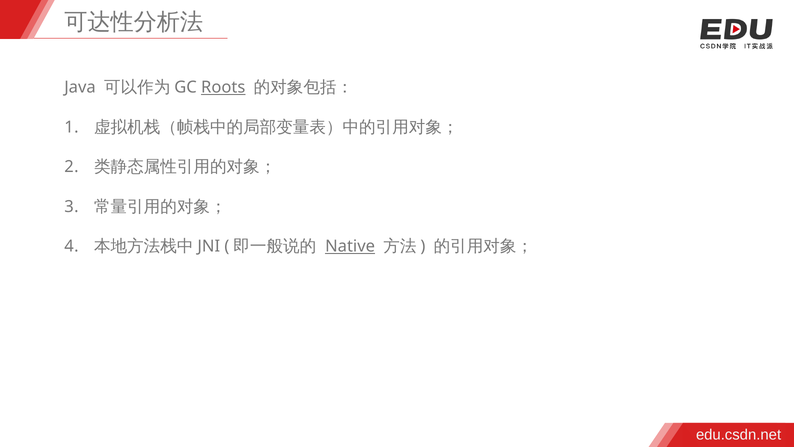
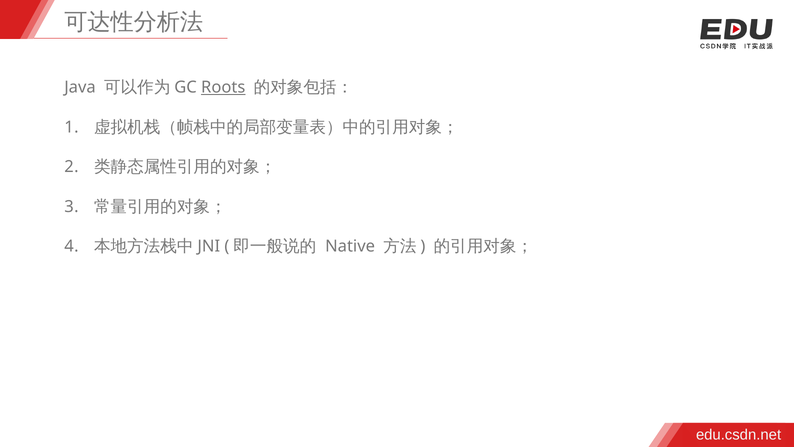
Native underline: present -> none (350, 246)
